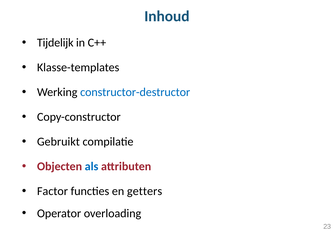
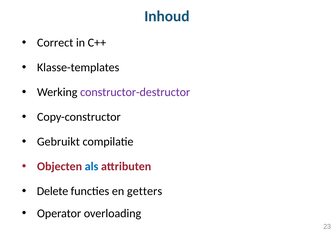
Tijdelijk: Tijdelijk -> Correct (55, 43)
constructor-destructor colour: blue -> purple (135, 92)
Factor: Factor -> Delete (53, 191)
